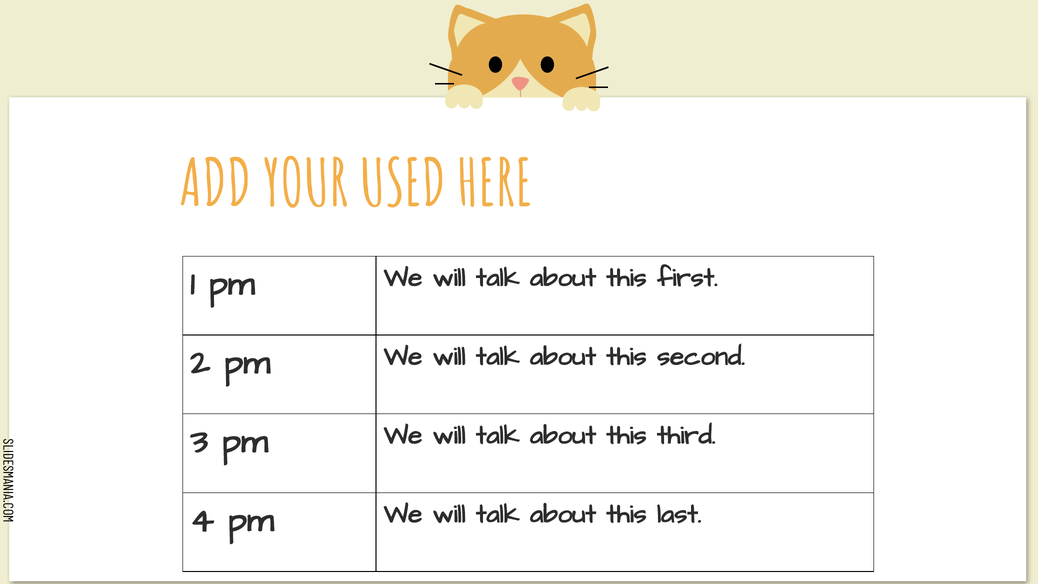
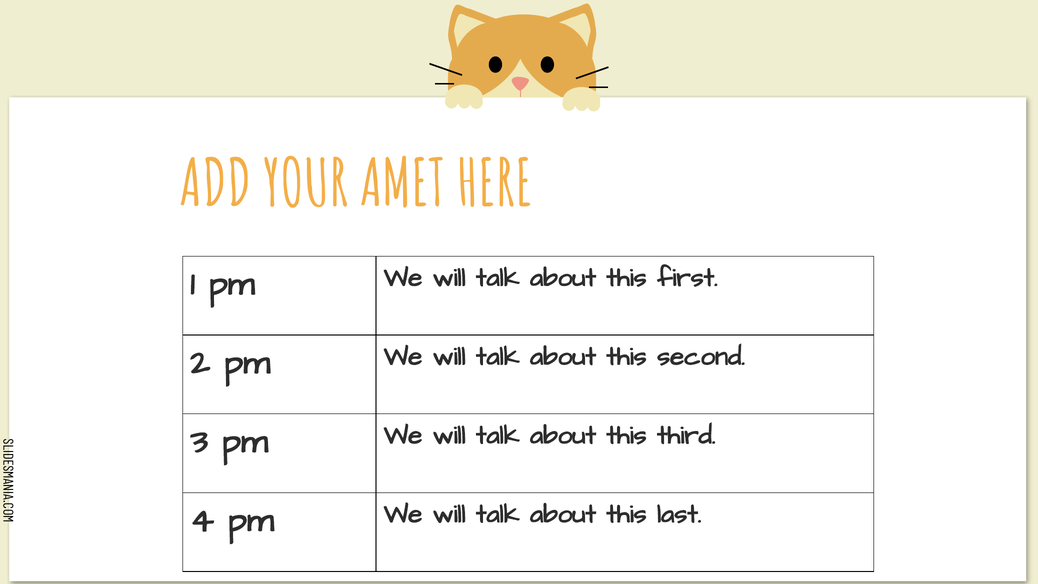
USED: USED -> AMET (403, 185)
